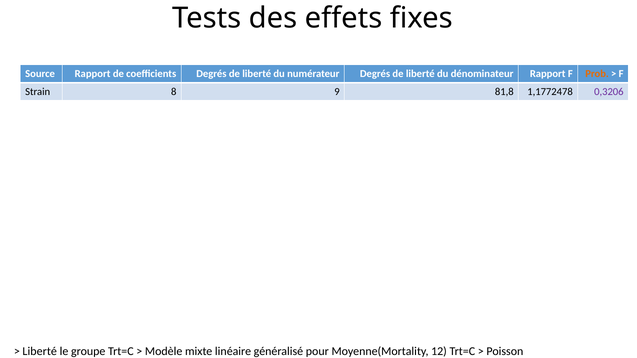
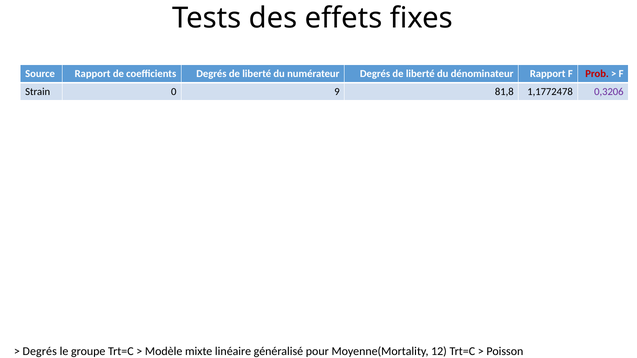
Prob colour: orange -> red (597, 74)
8: 8 -> 0 (174, 92)
Liberté: Liberté -> Degrés (40, 352)
